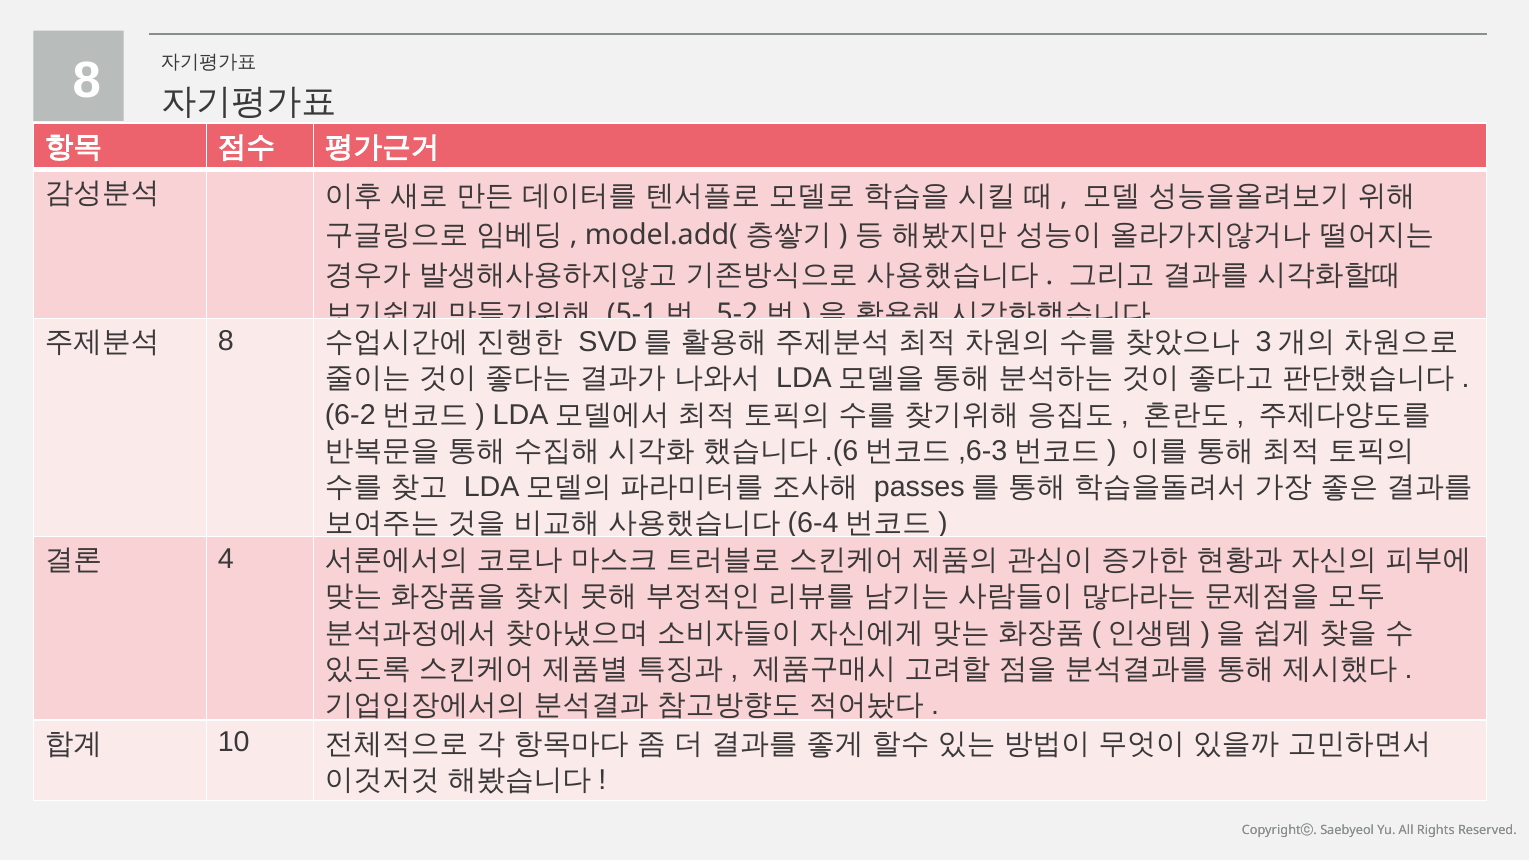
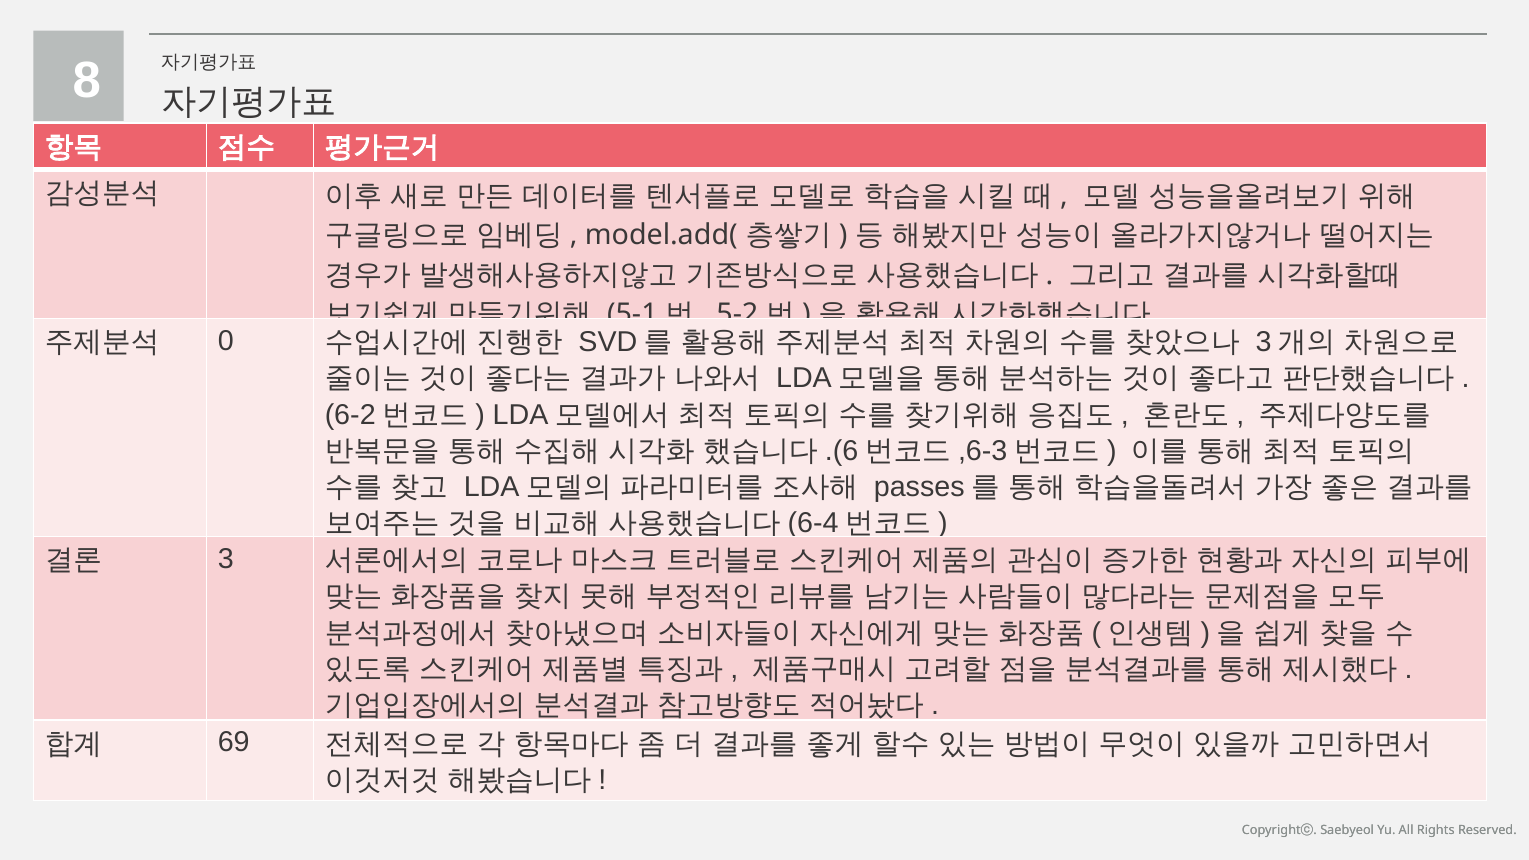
8: 8 -> 0 (226, 341)
4: 4 -> 3 (226, 559)
10: 10 -> 69 (234, 742)
